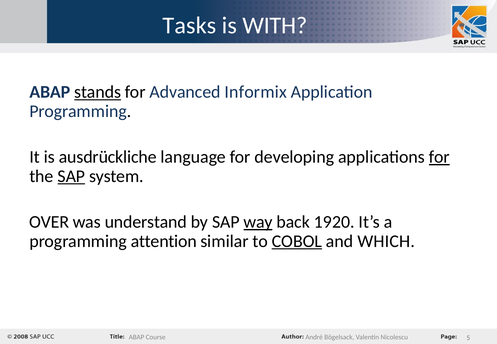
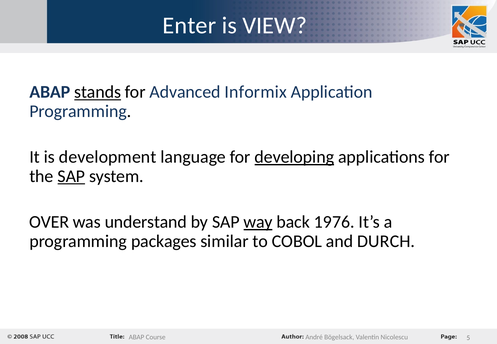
Tasks: Tasks -> Enter (189, 25)
WITH: WITH -> VIEW (275, 25)
ausdrückliche: ausdrückliche -> development (108, 157)
developing underline: none -> present (294, 157)
for underline: present -> none (439, 157)
1920: 1920 -> 1976 (334, 222)
attention: attention -> packages (164, 241)
COBOL underline: present -> none (297, 241)
WHICH: WHICH -> DURCH (386, 241)
